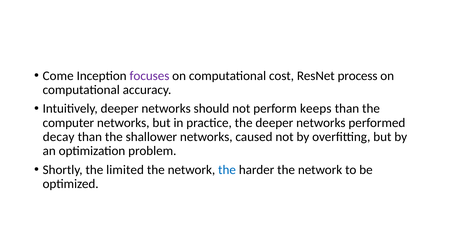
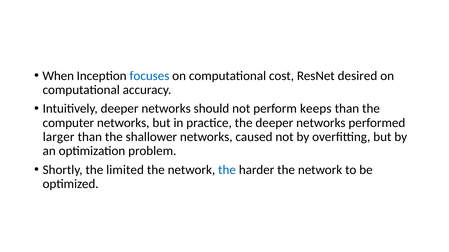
Come: Come -> When (58, 76)
focuses colour: purple -> blue (149, 76)
process: process -> desired (357, 76)
decay: decay -> larger (59, 137)
